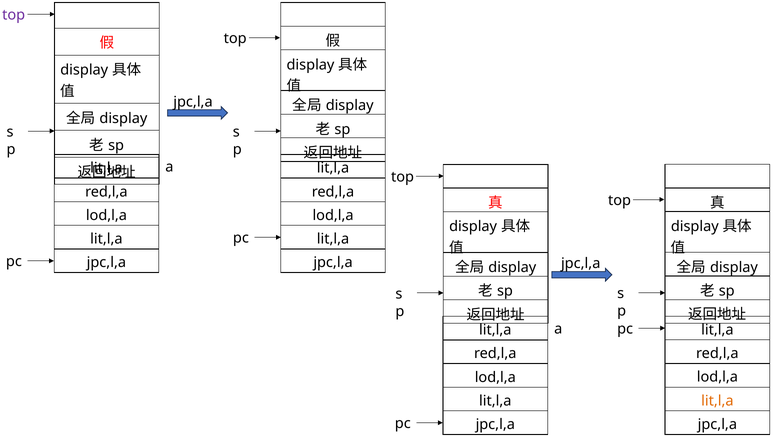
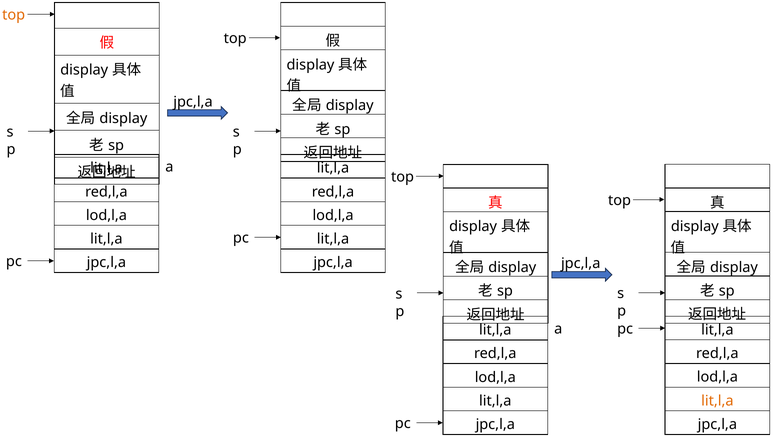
top colour: purple -> orange (14, 15)
